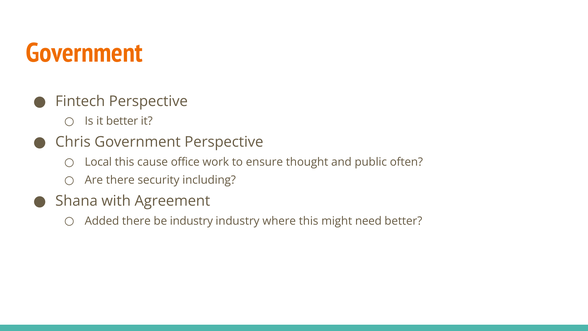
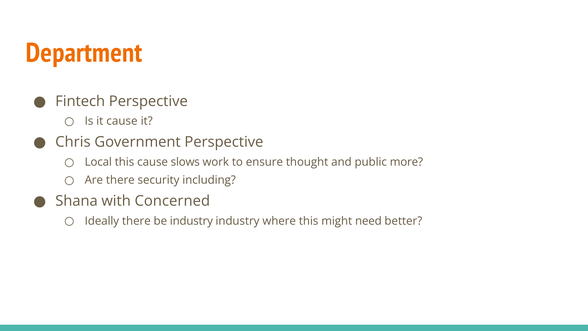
Government: Government -> Department (84, 53)
it better: better -> cause (122, 121)
office: office -> slows (185, 162)
often: often -> more (406, 162)
Agreement: Agreement -> Concerned (172, 201)
Added: Added -> Ideally (102, 221)
